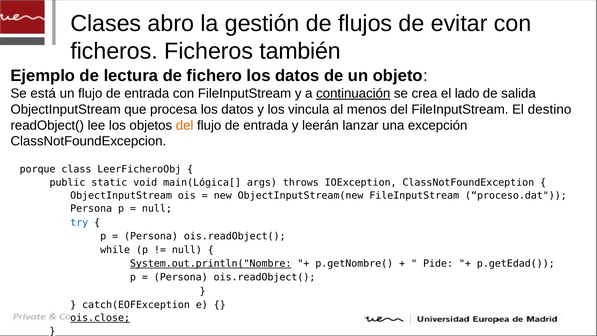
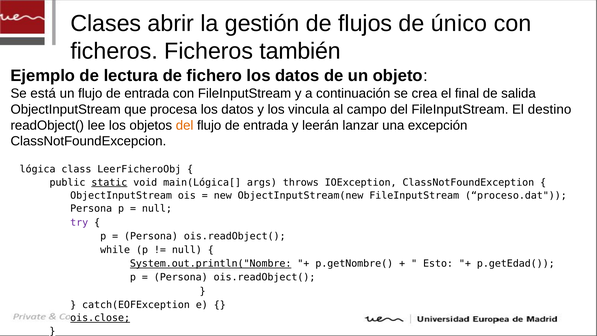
abro: abro -> abrir (171, 23)
evitar: evitar -> único (459, 23)
continuación underline: present -> none (353, 93)
lado: lado -> final (467, 93)
menos: menos -> campo (367, 109)
porque: porque -> lógica (38, 169)
static underline: none -> present (109, 182)
try colour: blue -> purple (79, 222)
Pide: Pide -> Esto (438, 264)
